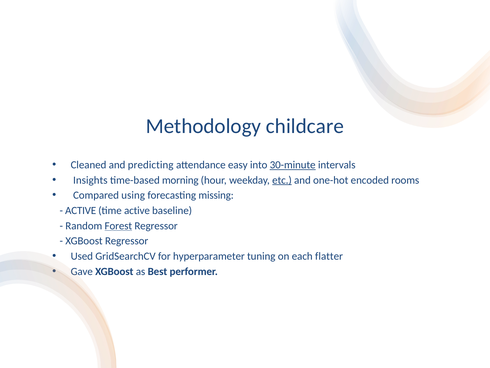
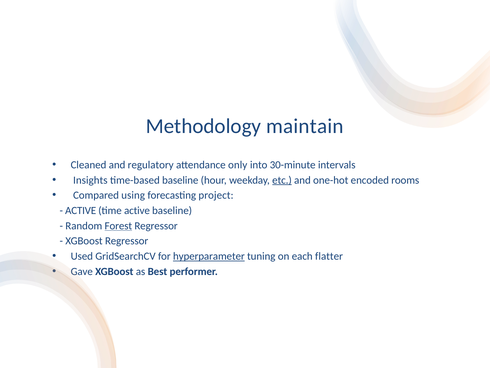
childcare: childcare -> maintain (305, 126)
predicting: predicting -> regulatory (151, 165)
easy: easy -> only (238, 165)
30-minute underline: present -> none (293, 165)
time-based morning: morning -> baseline (180, 180)
missing: missing -> project (216, 195)
hyperparameter underline: none -> present (209, 256)
